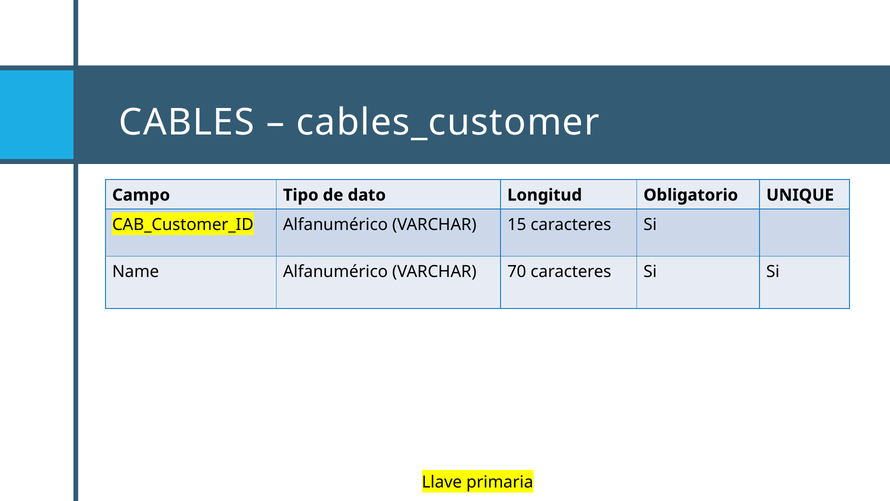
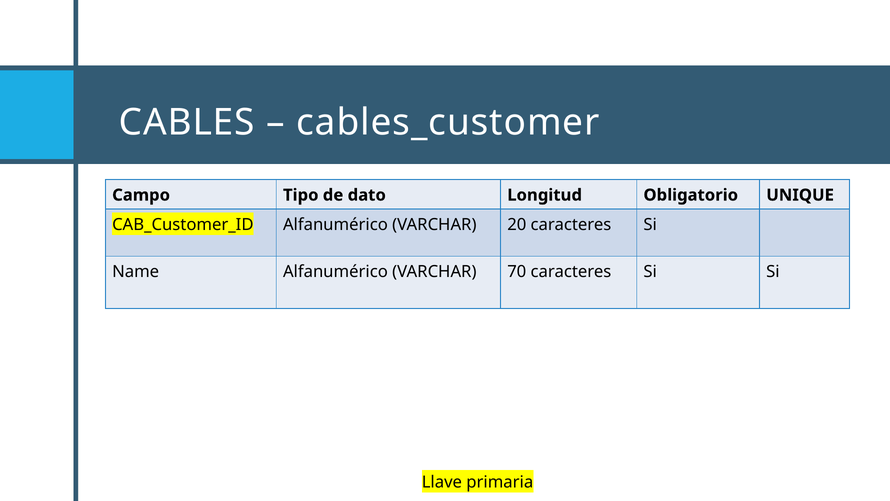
15: 15 -> 20 (517, 224)
